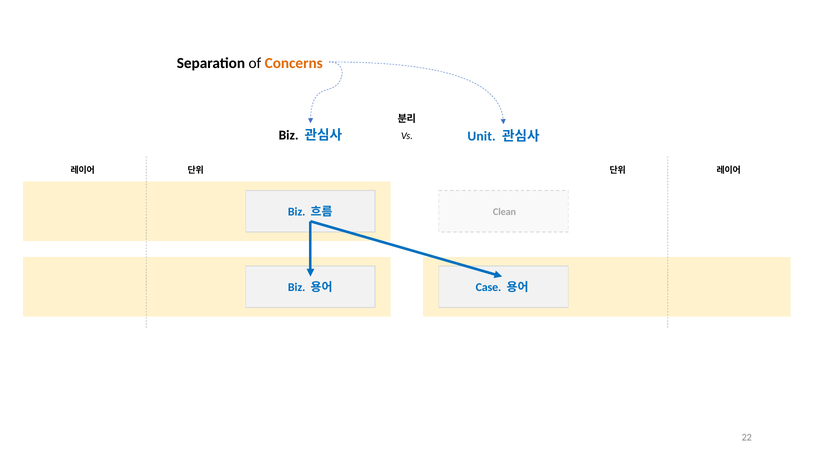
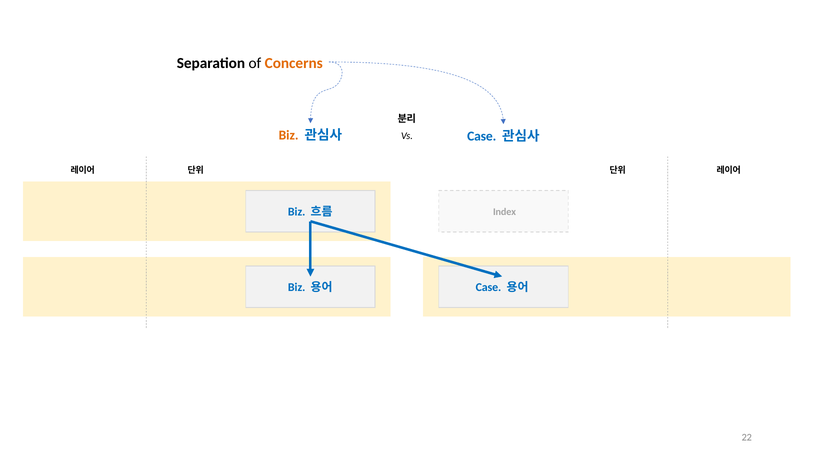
Biz colour: black -> orange (289, 135)
Unit: Unit -> Case (482, 136)
Clean: Clean -> Index (504, 212)
